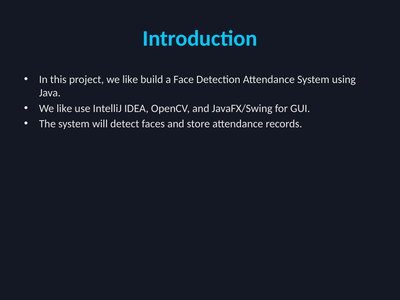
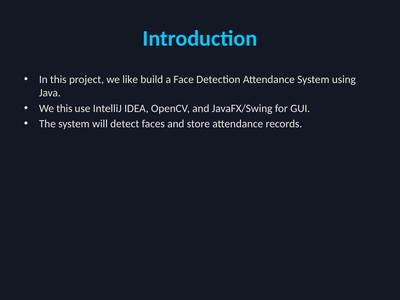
like: like -> this (64, 108)
